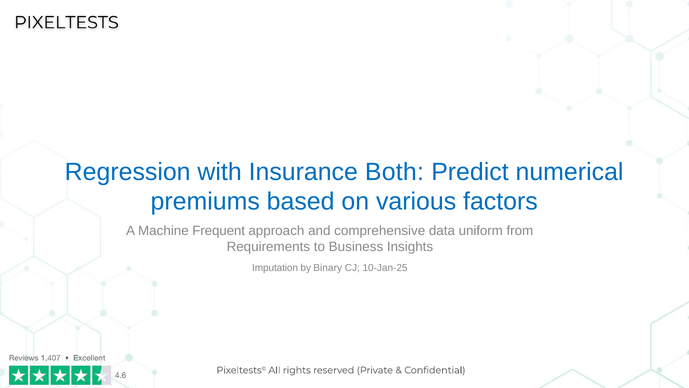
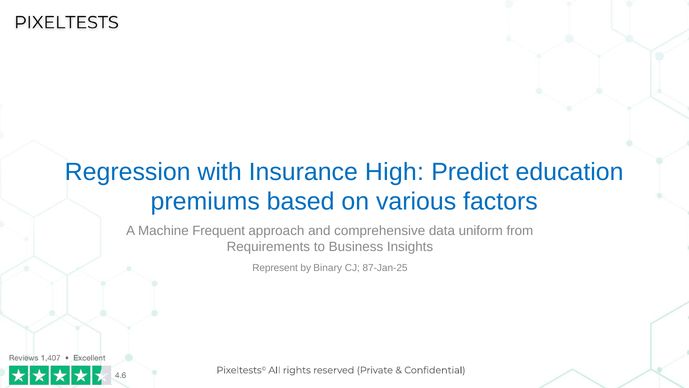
Both: Both -> High (394, 172)
numerical: numerical -> education (570, 172)
Imputation: Imputation -> Represent (275, 268)
10-Jan-25: 10-Jan-25 -> 87-Jan-25 (385, 268)
